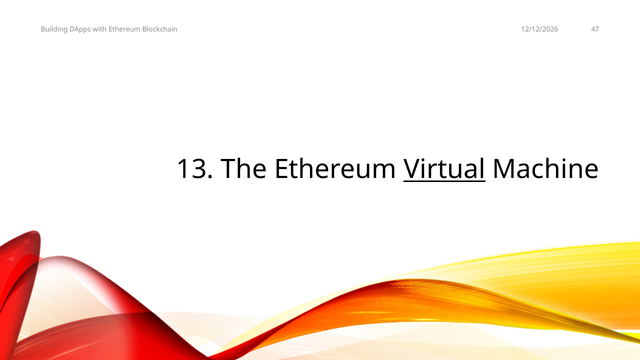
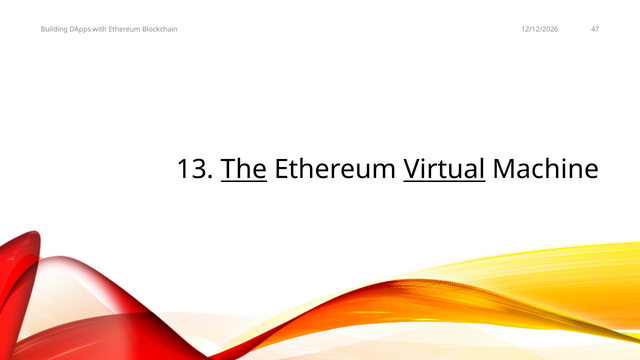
The underline: none -> present (244, 170)
